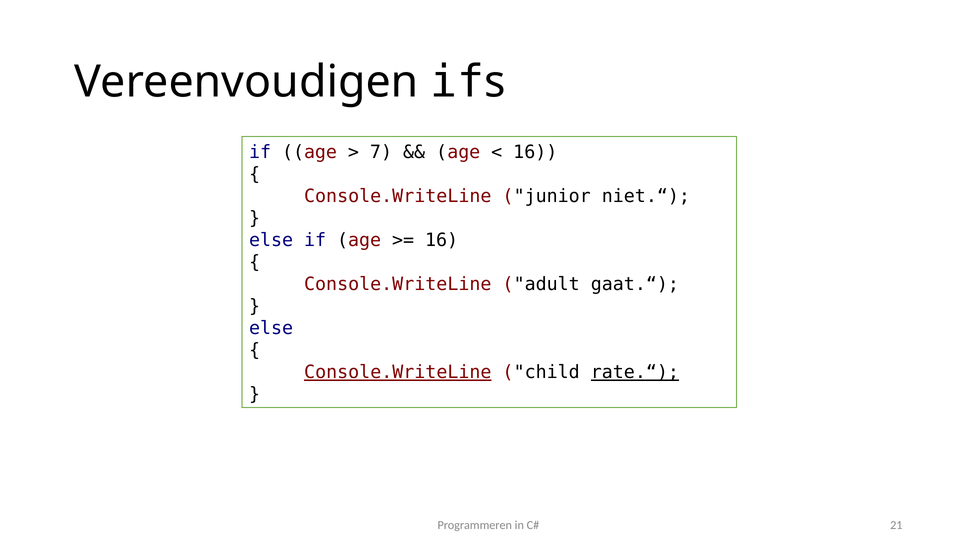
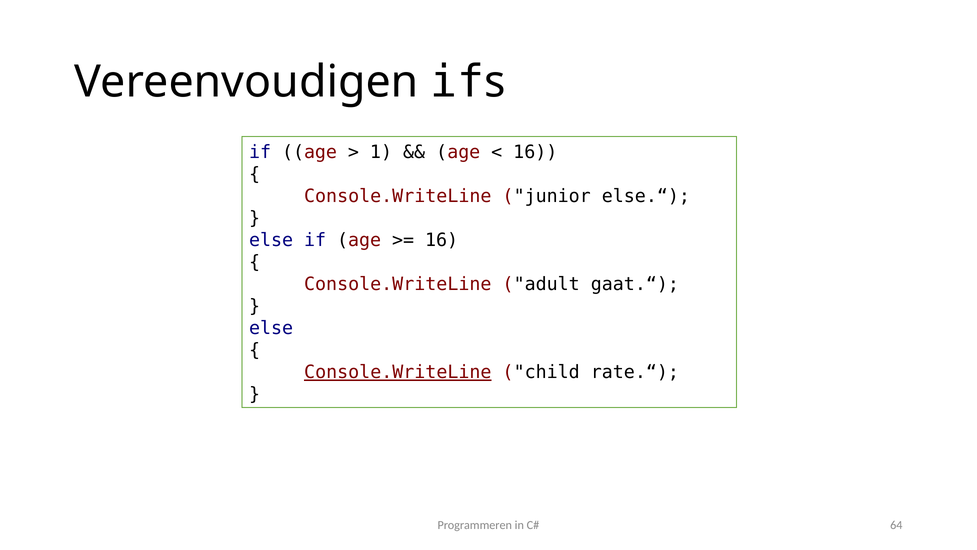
7: 7 -> 1 (381, 152)
niet.“: niet.“ -> else.“ (646, 196)
rate.“ underline: present -> none (635, 372)
21: 21 -> 64 (896, 525)
